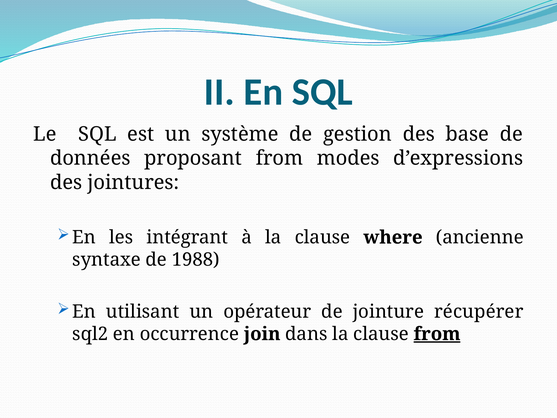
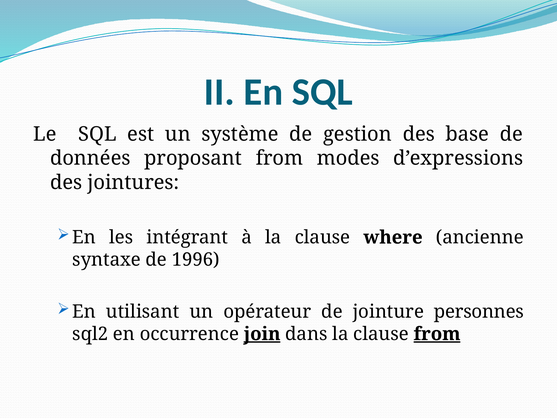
1988: 1988 -> 1996 (196, 260)
récupérer: récupérer -> personnes (479, 312)
join underline: none -> present (262, 334)
